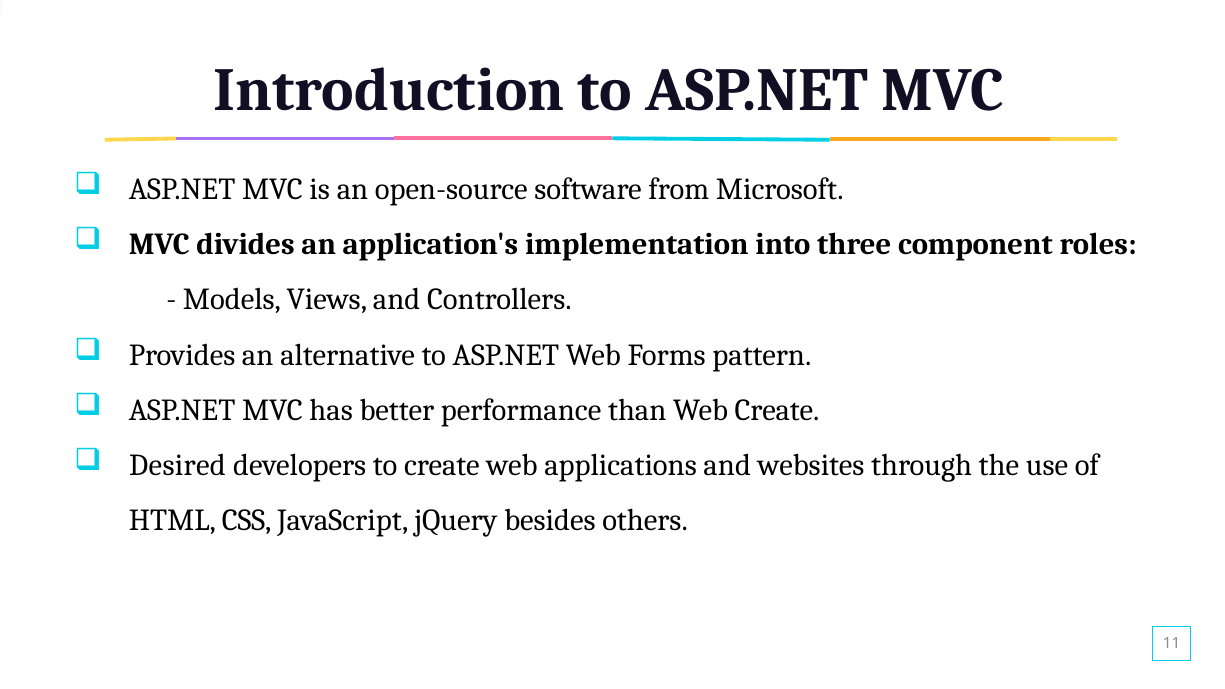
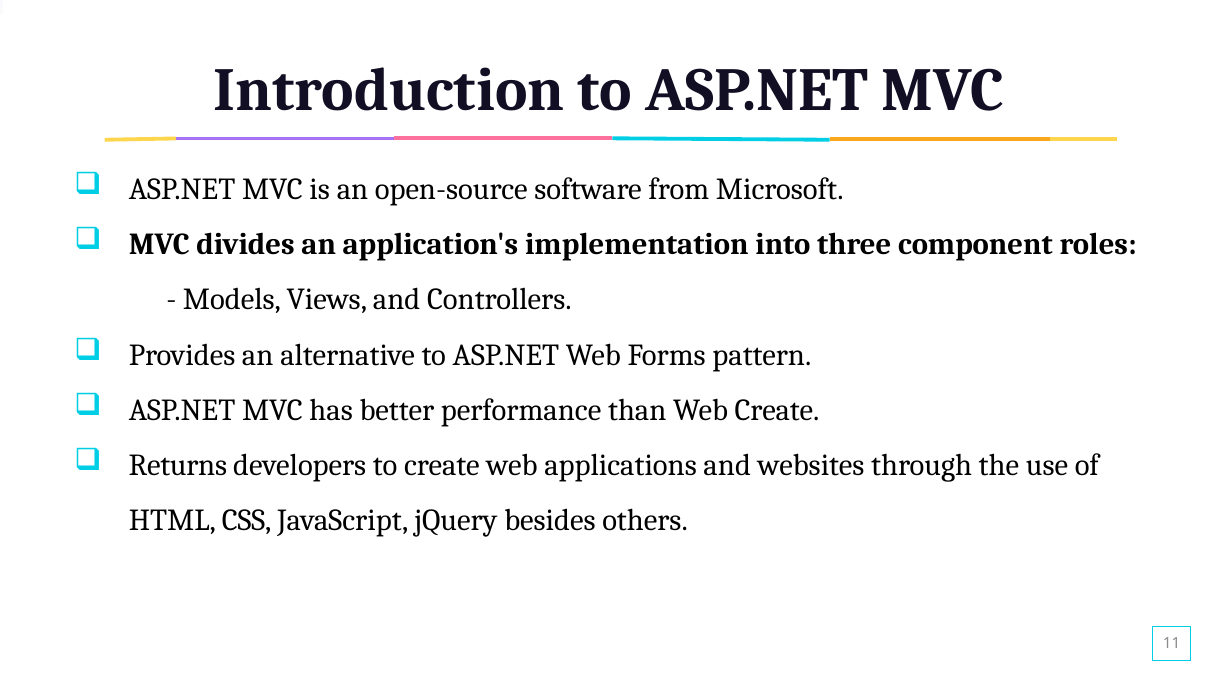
Desired: Desired -> Returns (178, 465)
